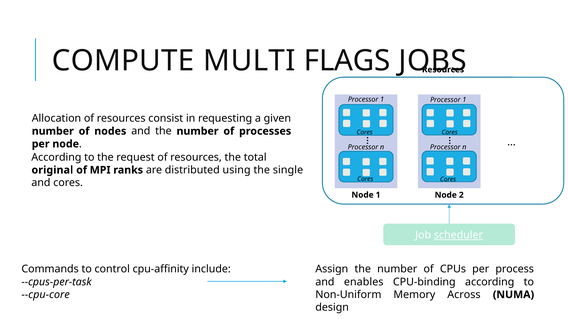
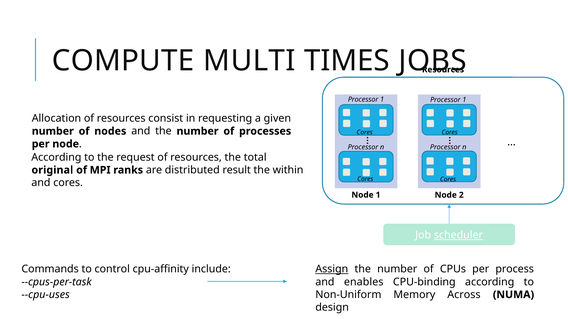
FLAGS: FLAGS -> TIMES (347, 61)
using: using -> result (237, 170)
single: single -> within (288, 170)
Assign underline: none -> present (332, 269)
--cpu-core: --cpu-core -> --cpu-uses (46, 295)
